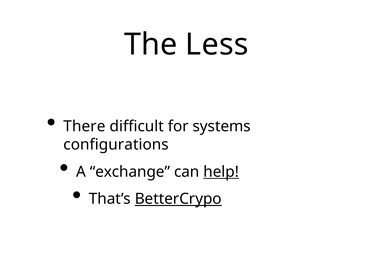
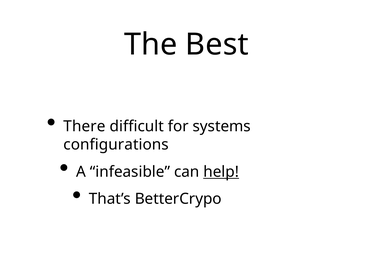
Less: Less -> Best (217, 44)
exchange: exchange -> infeasible (130, 172)
BetterCrypo underline: present -> none (178, 199)
